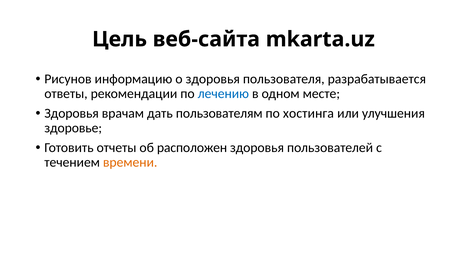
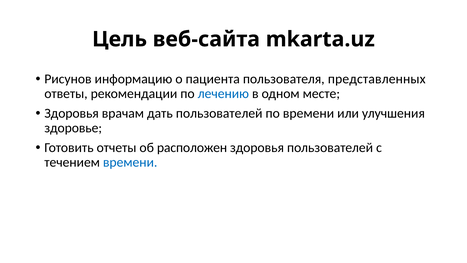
о здоровья: здоровья -> пациента (213, 79)
разрабатывается: разрабатывается -> представленных (377, 79)
дать пользователям: пользователям -> пользователей (219, 113)
по хостинга: хостинга -> времени (309, 113)
времени colour: orange -> blue (130, 162)
